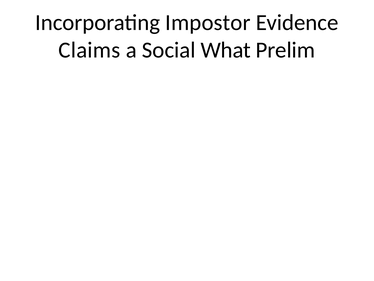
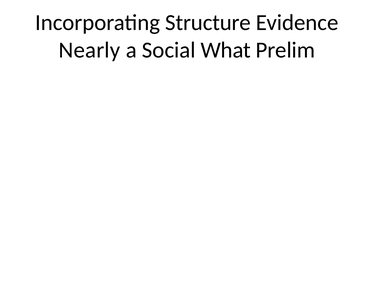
Impostor: Impostor -> Structure (208, 22)
Claims: Claims -> Nearly (89, 50)
